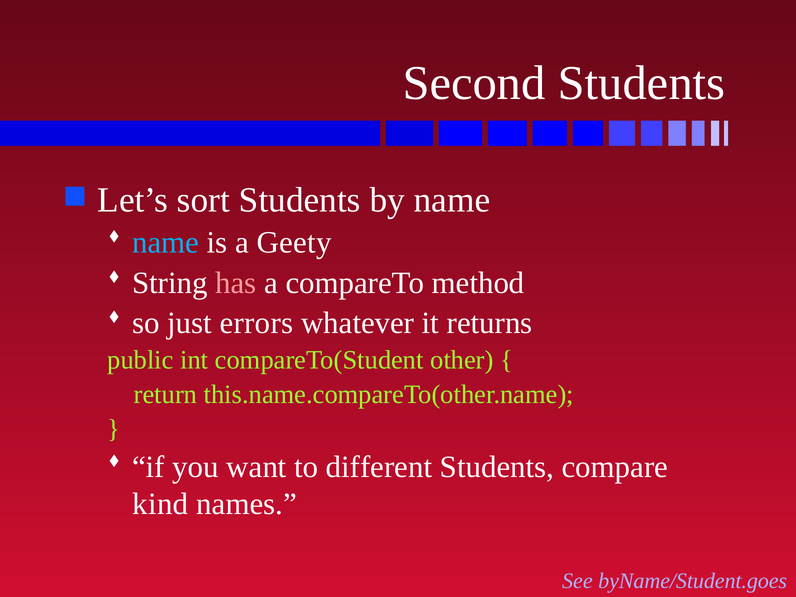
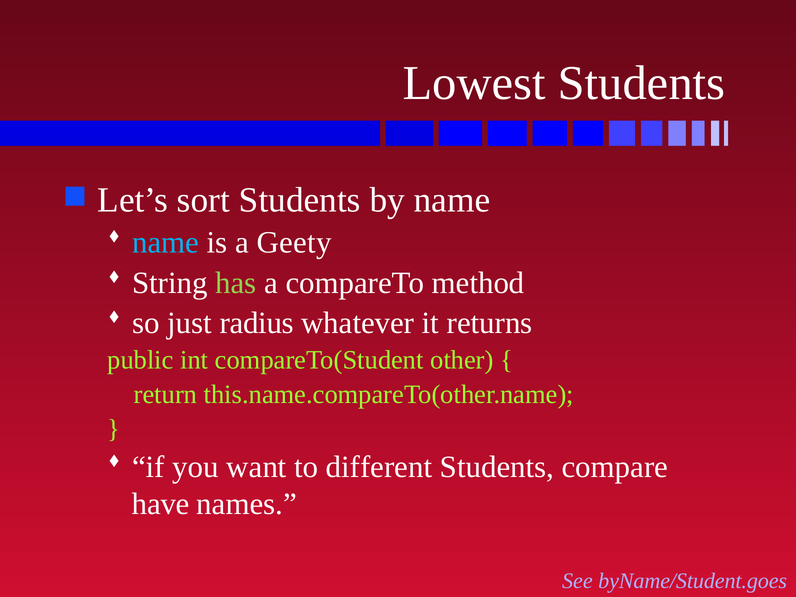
Second: Second -> Lowest (474, 83)
has colour: pink -> light green (236, 283)
errors: errors -> radius (257, 323)
kind: kind -> have (161, 504)
